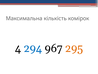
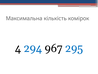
295 colour: orange -> blue (74, 48)
